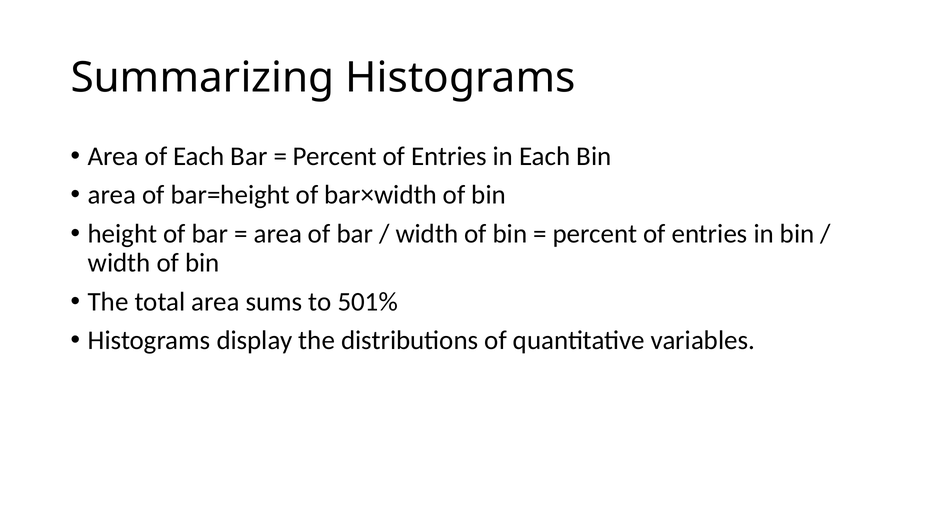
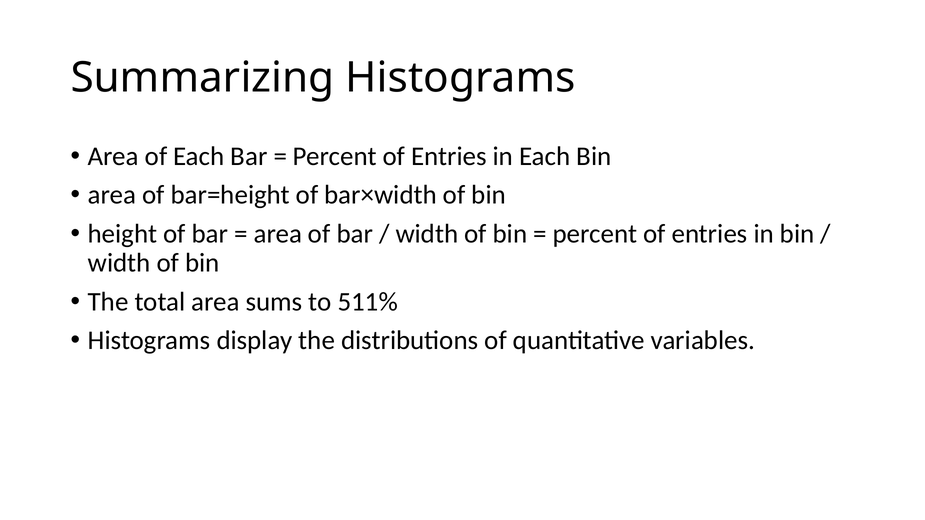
501%: 501% -> 511% (368, 302)
